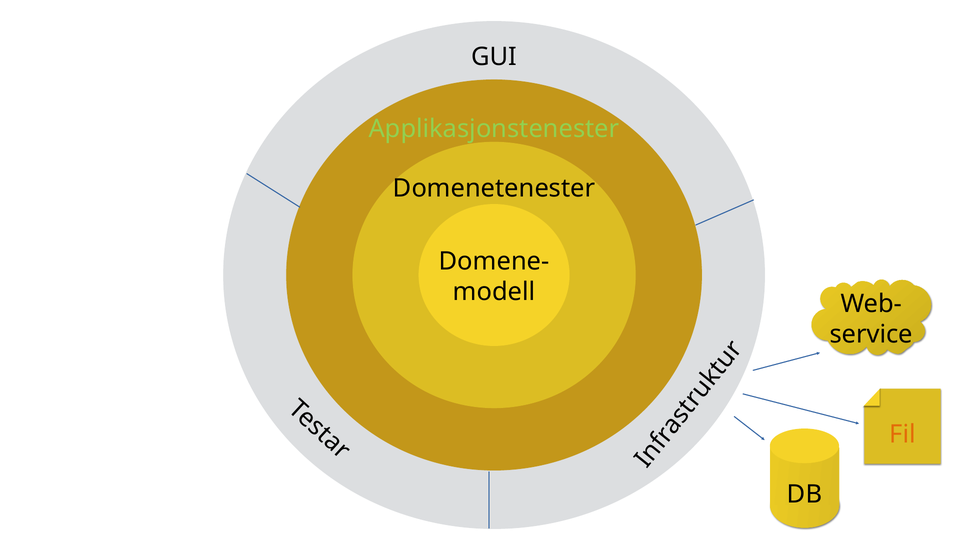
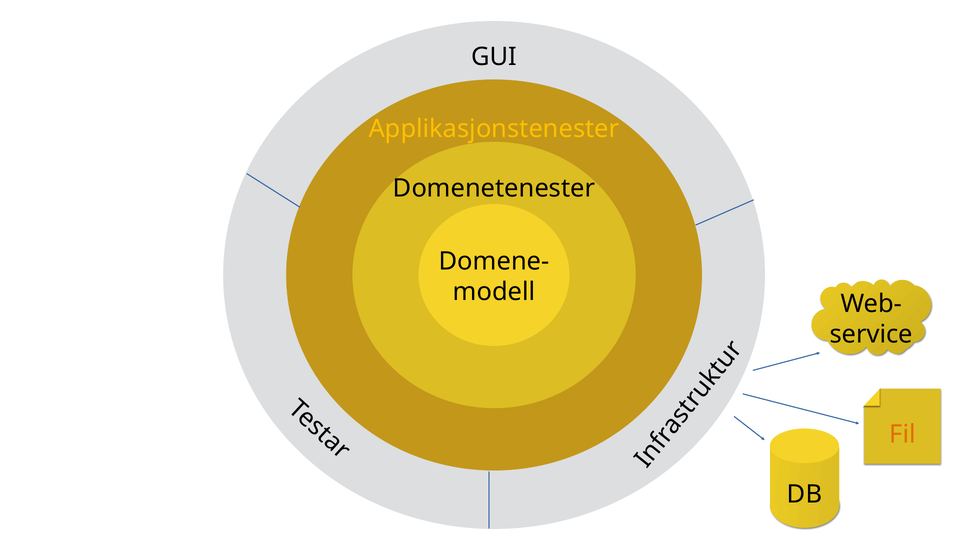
Applikasjonstenester colour: light green -> yellow (494, 129)
